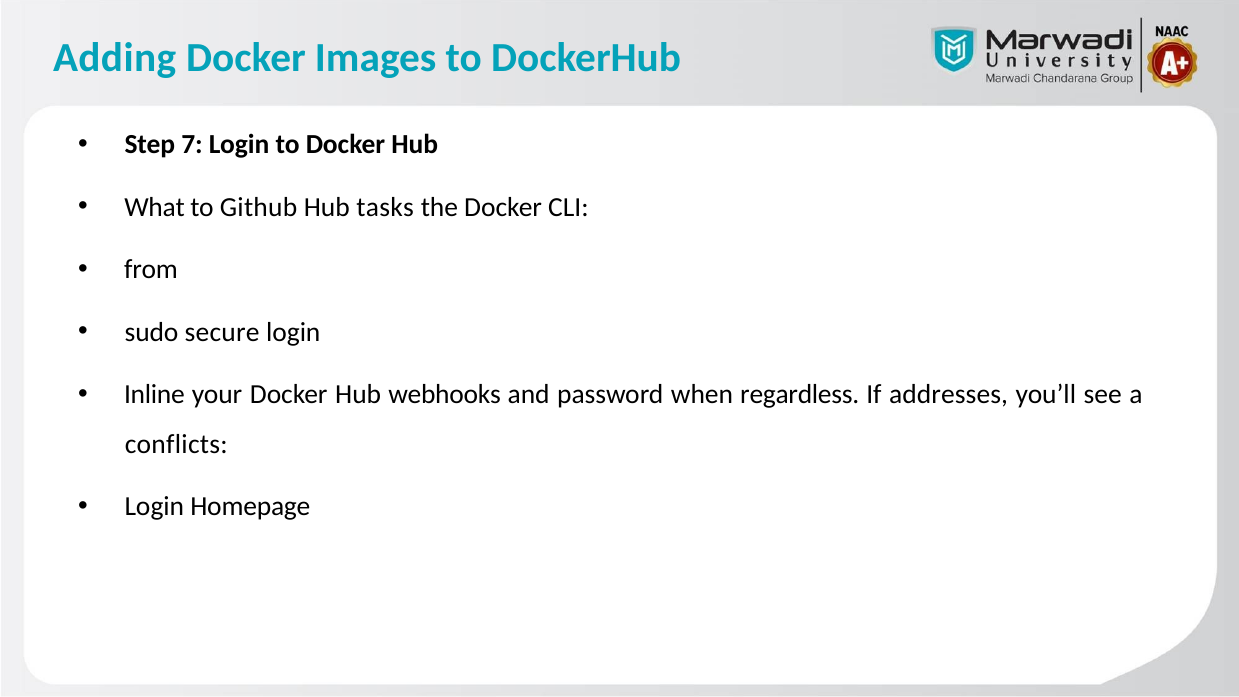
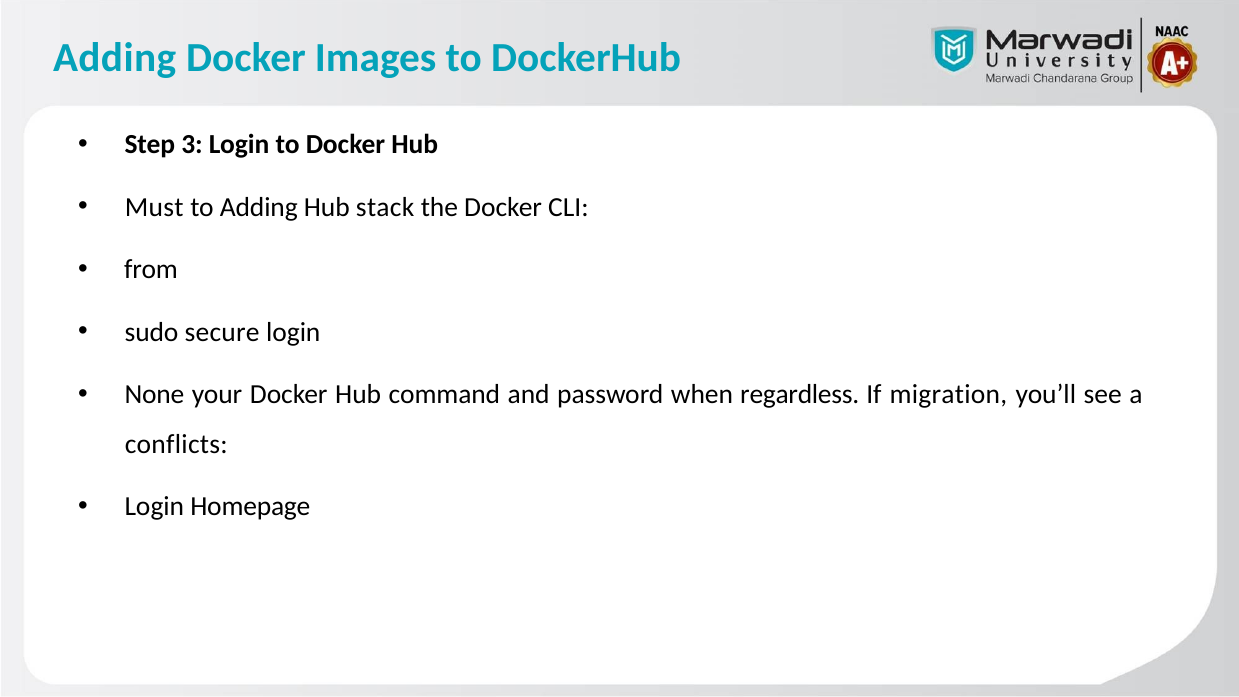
7: 7 -> 3 (192, 145)
What: What -> Must (154, 207)
to Github: Github -> Adding (259, 207)
tasks: tasks -> stack (385, 207)
Inline: Inline -> None (154, 395)
webhooks: webhooks -> command (444, 395)
addresses: addresses -> migration (948, 395)
